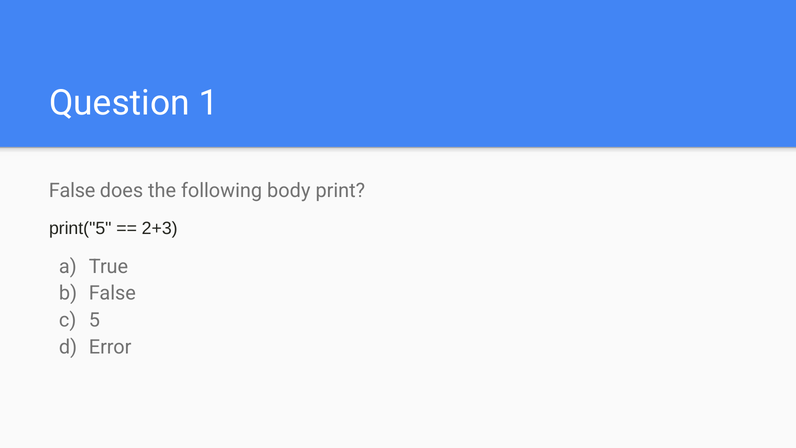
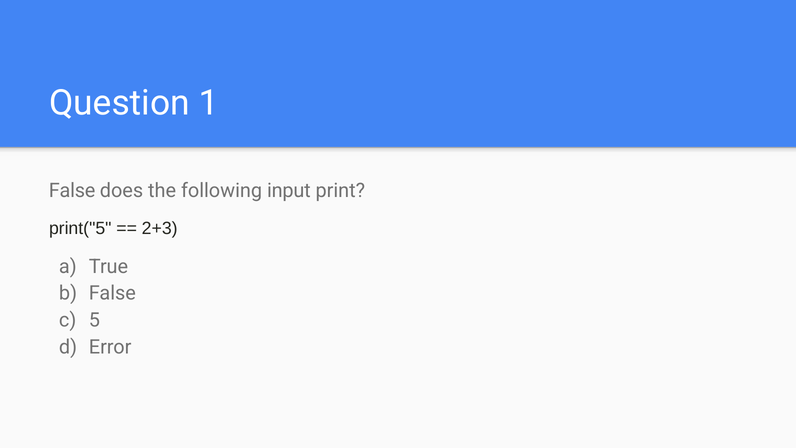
body: body -> input (289, 190)
